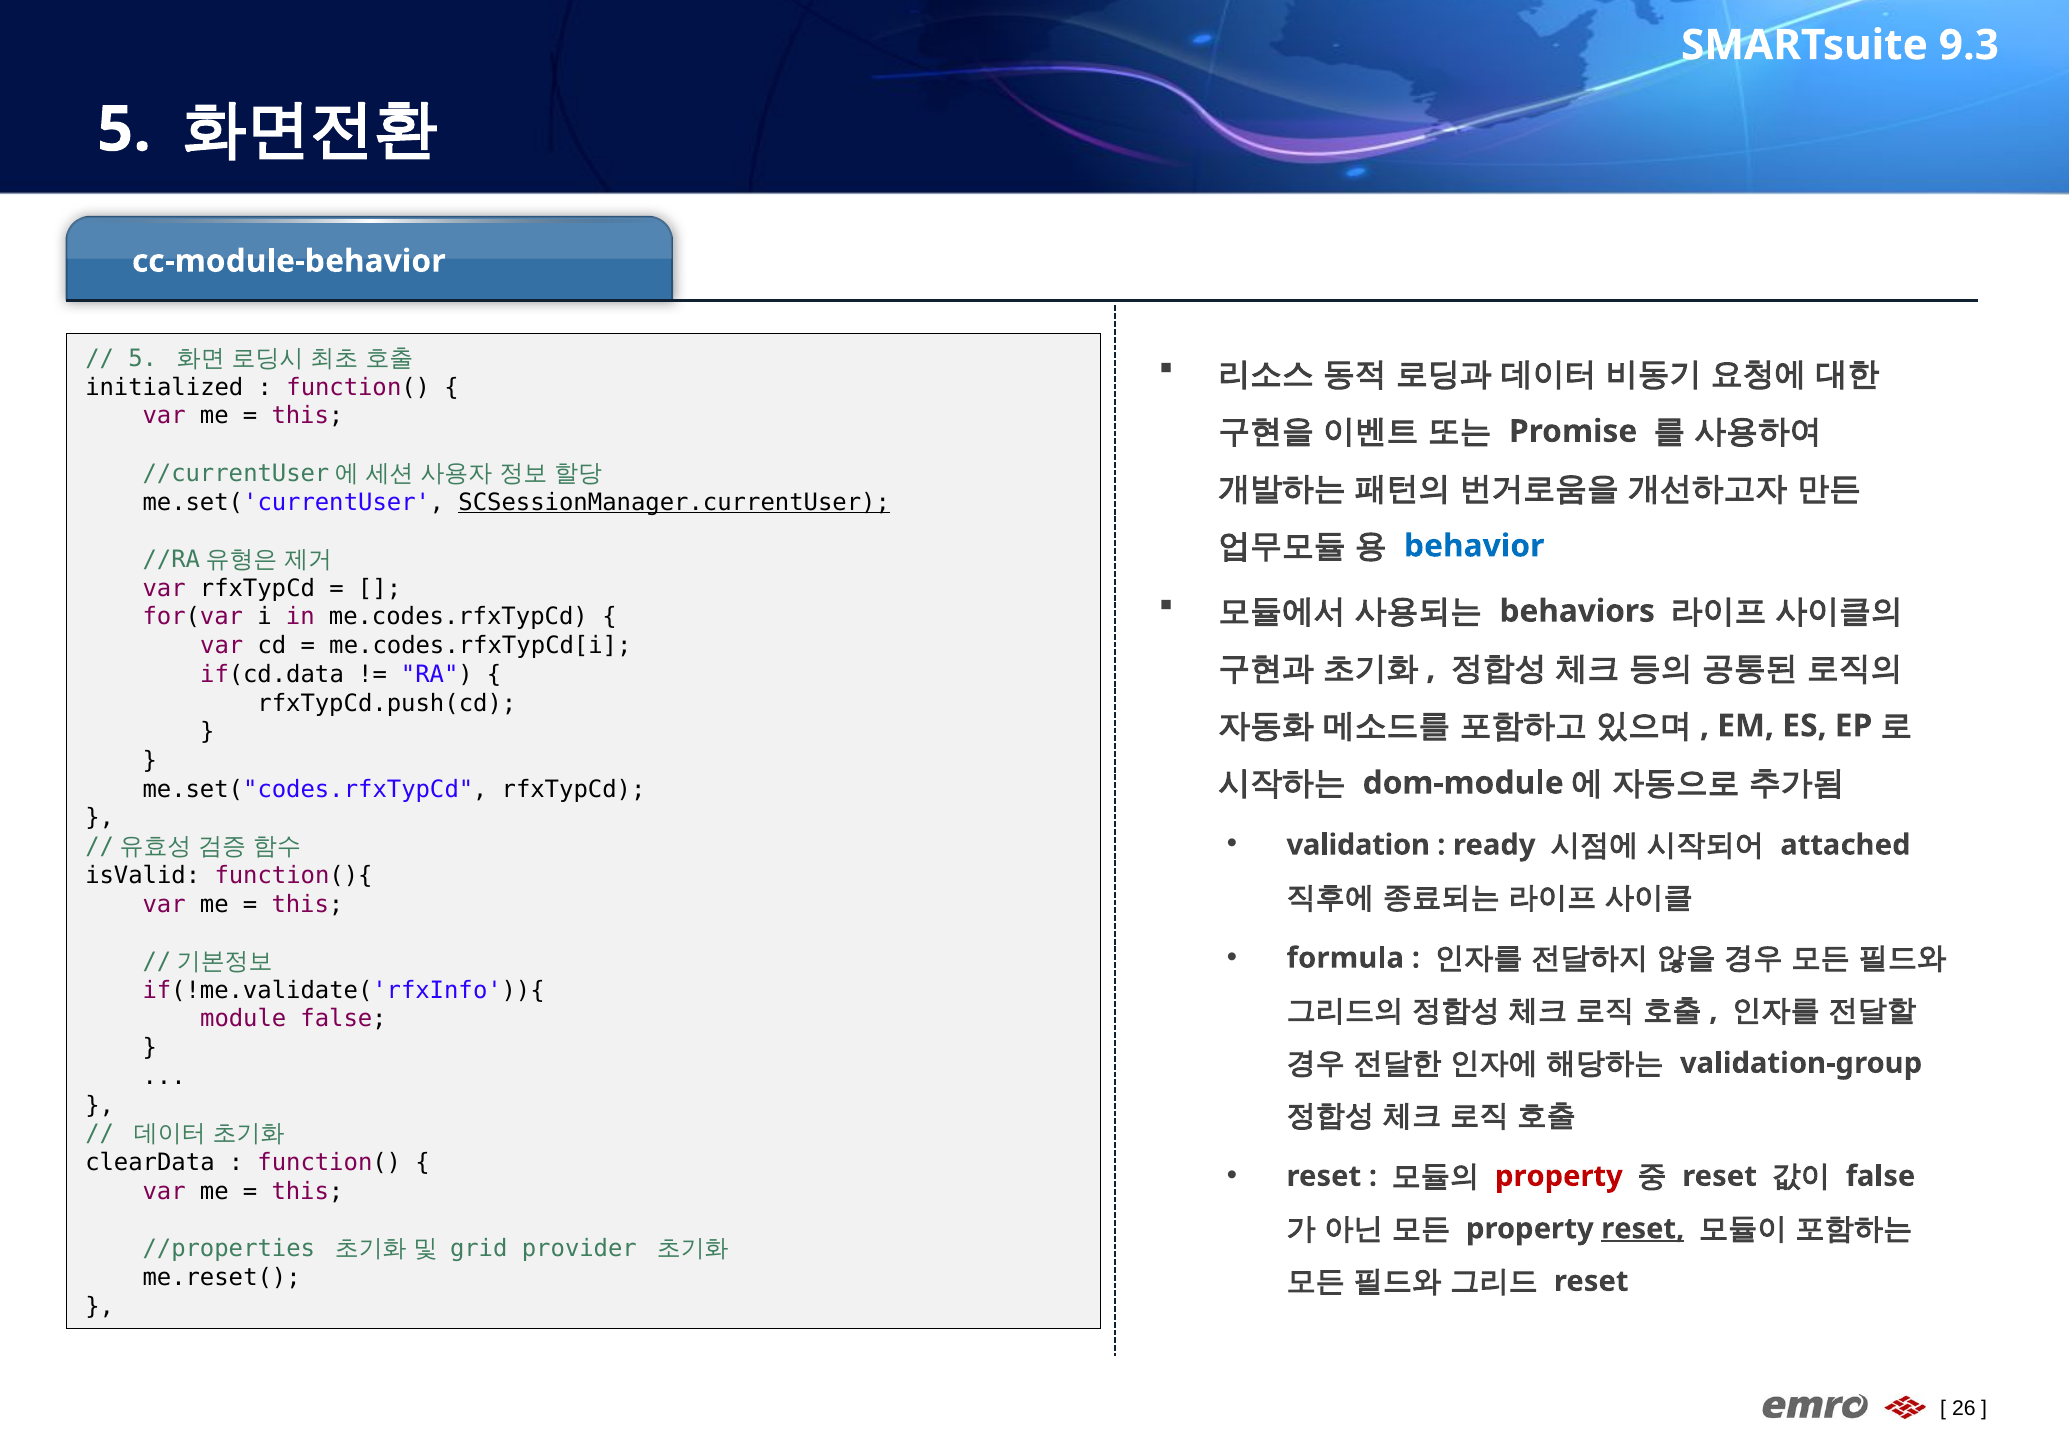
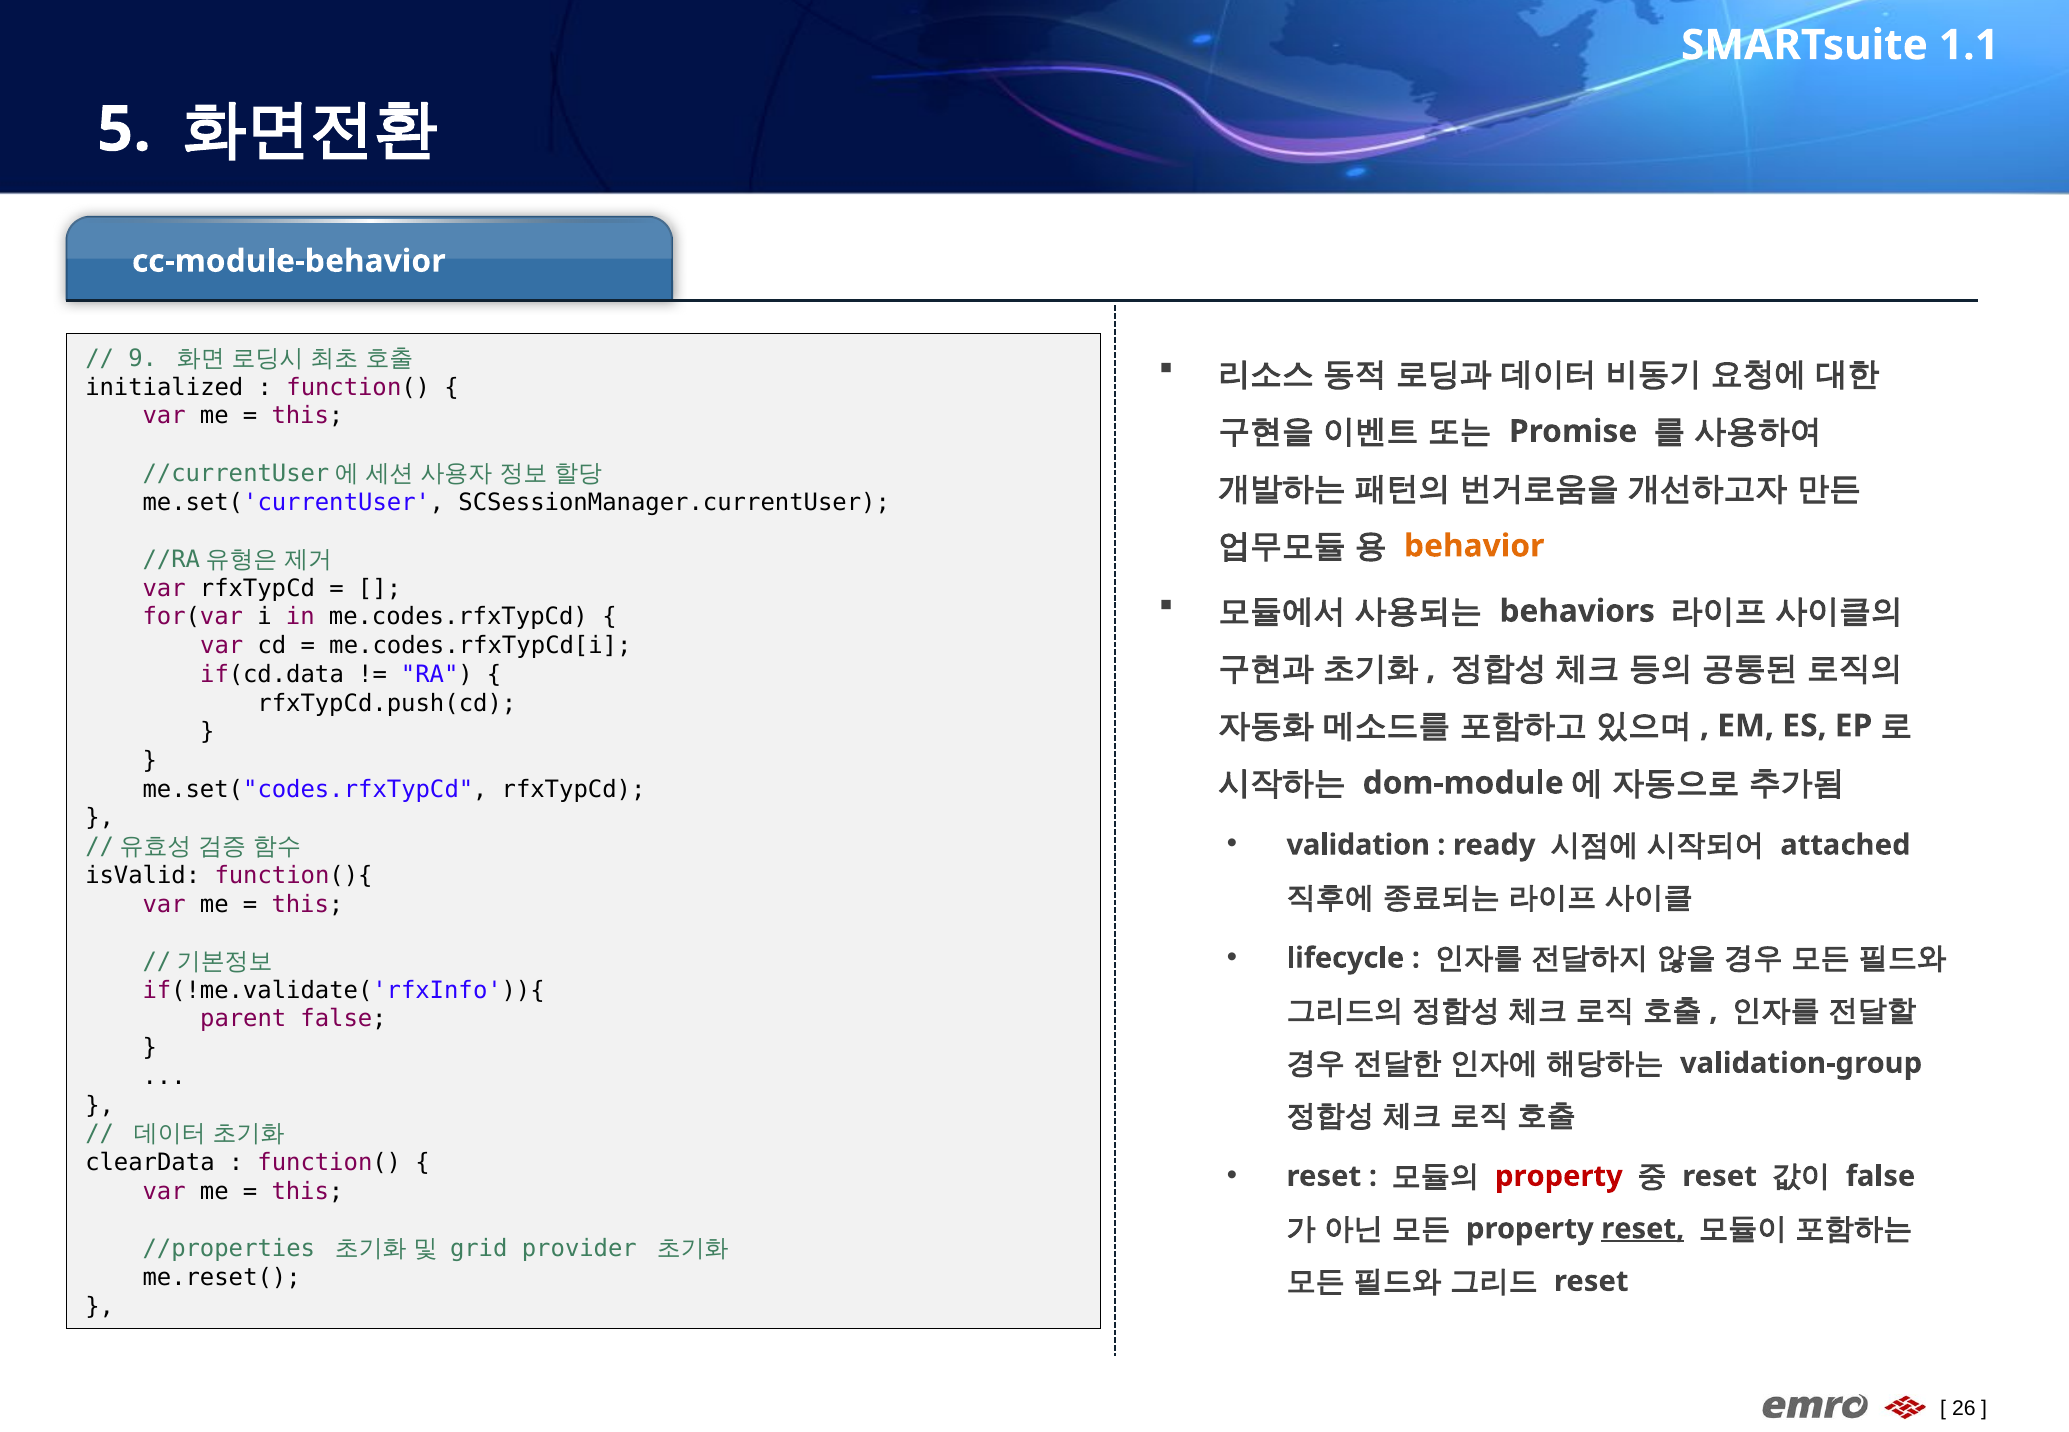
9.3: 9.3 -> 1.1 (1969, 45)
5: 5 -> 9 (143, 359)
SCSessionManager.currentUser underline: present -> none (674, 502)
behavior colour: blue -> orange (1474, 546)
formula: formula -> lifecycle (1345, 958)
module: module -> parent (243, 1019)
